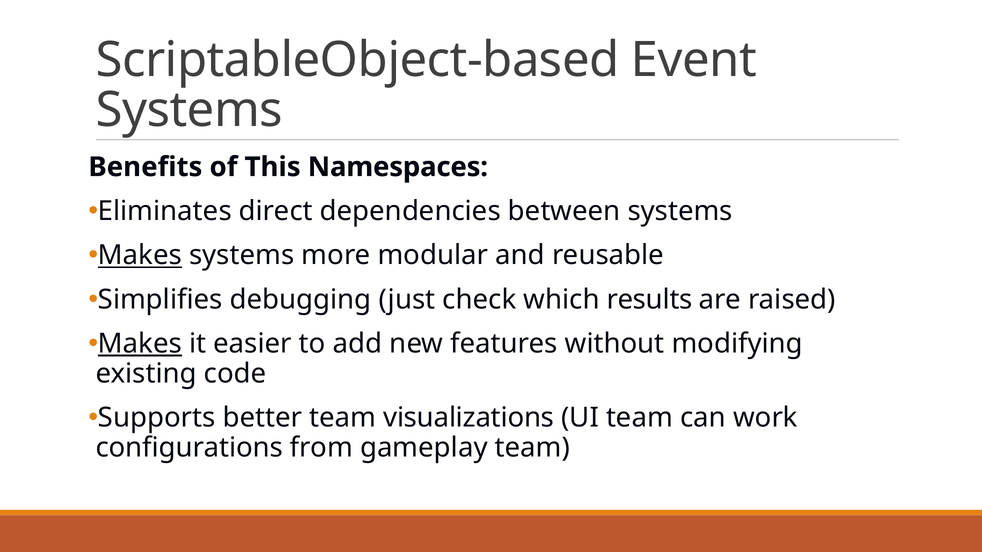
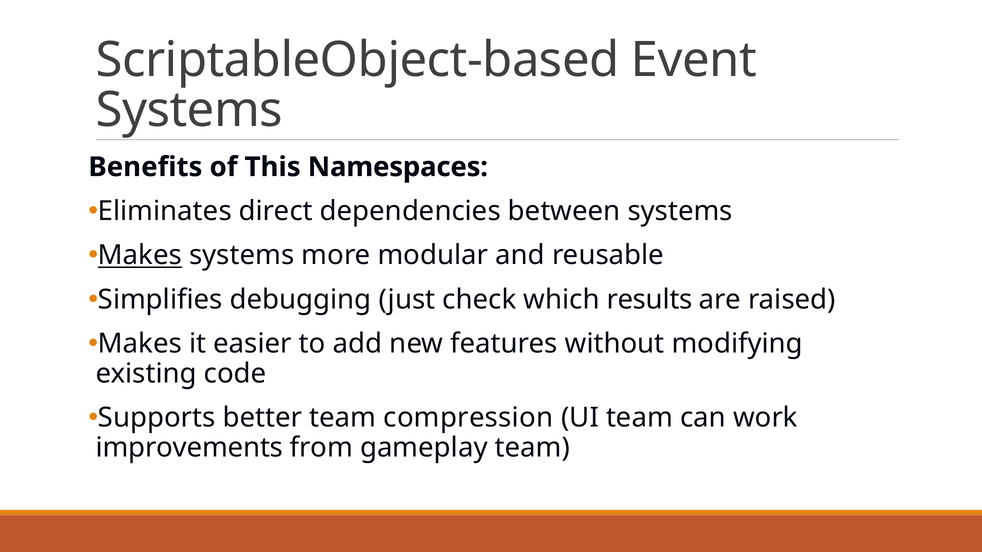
Makes underline: present -> none (140, 344)
visualizations: visualizations -> compression (468, 418)
configurations: configurations -> improvements (189, 448)
